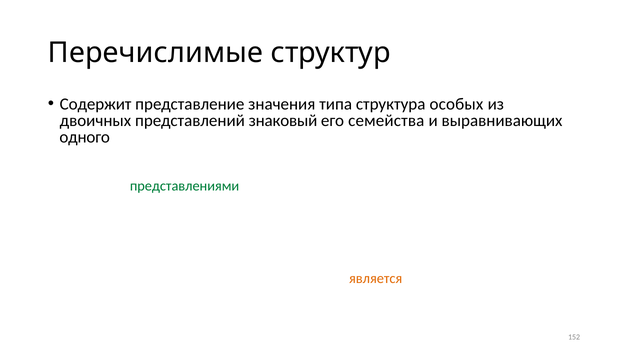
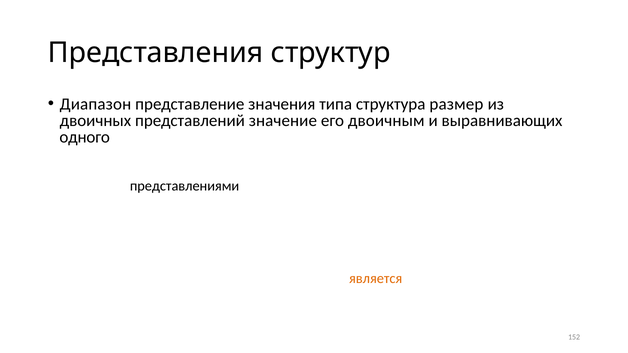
Перечислимые: Перечислимые -> Представления (156, 53)
Содержит: Содержит -> Диапазон (95, 104)
особых: особых -> размер (456, 104)
представлений знаковый: знаковый -> значение (283, 121)
семейства: семейства -> двоичным (386, 121)
представлениями colour: green -> black (185, 186)
